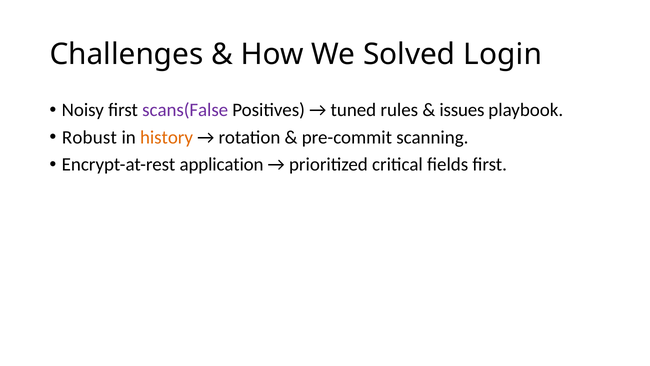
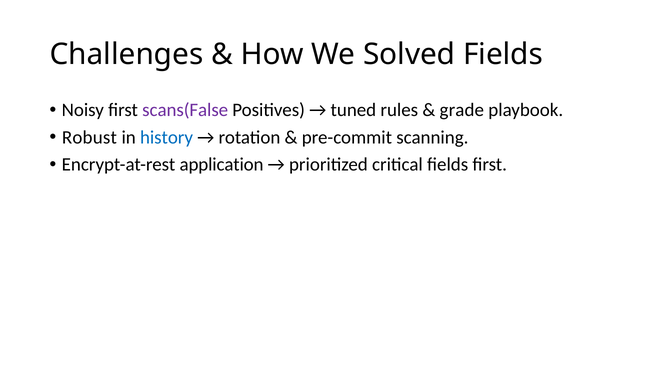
Solved Login: Login -> Fields (503, 55)
issues: issues -> grade (462, 110)
history colour: orange -> blue (167, 137)
